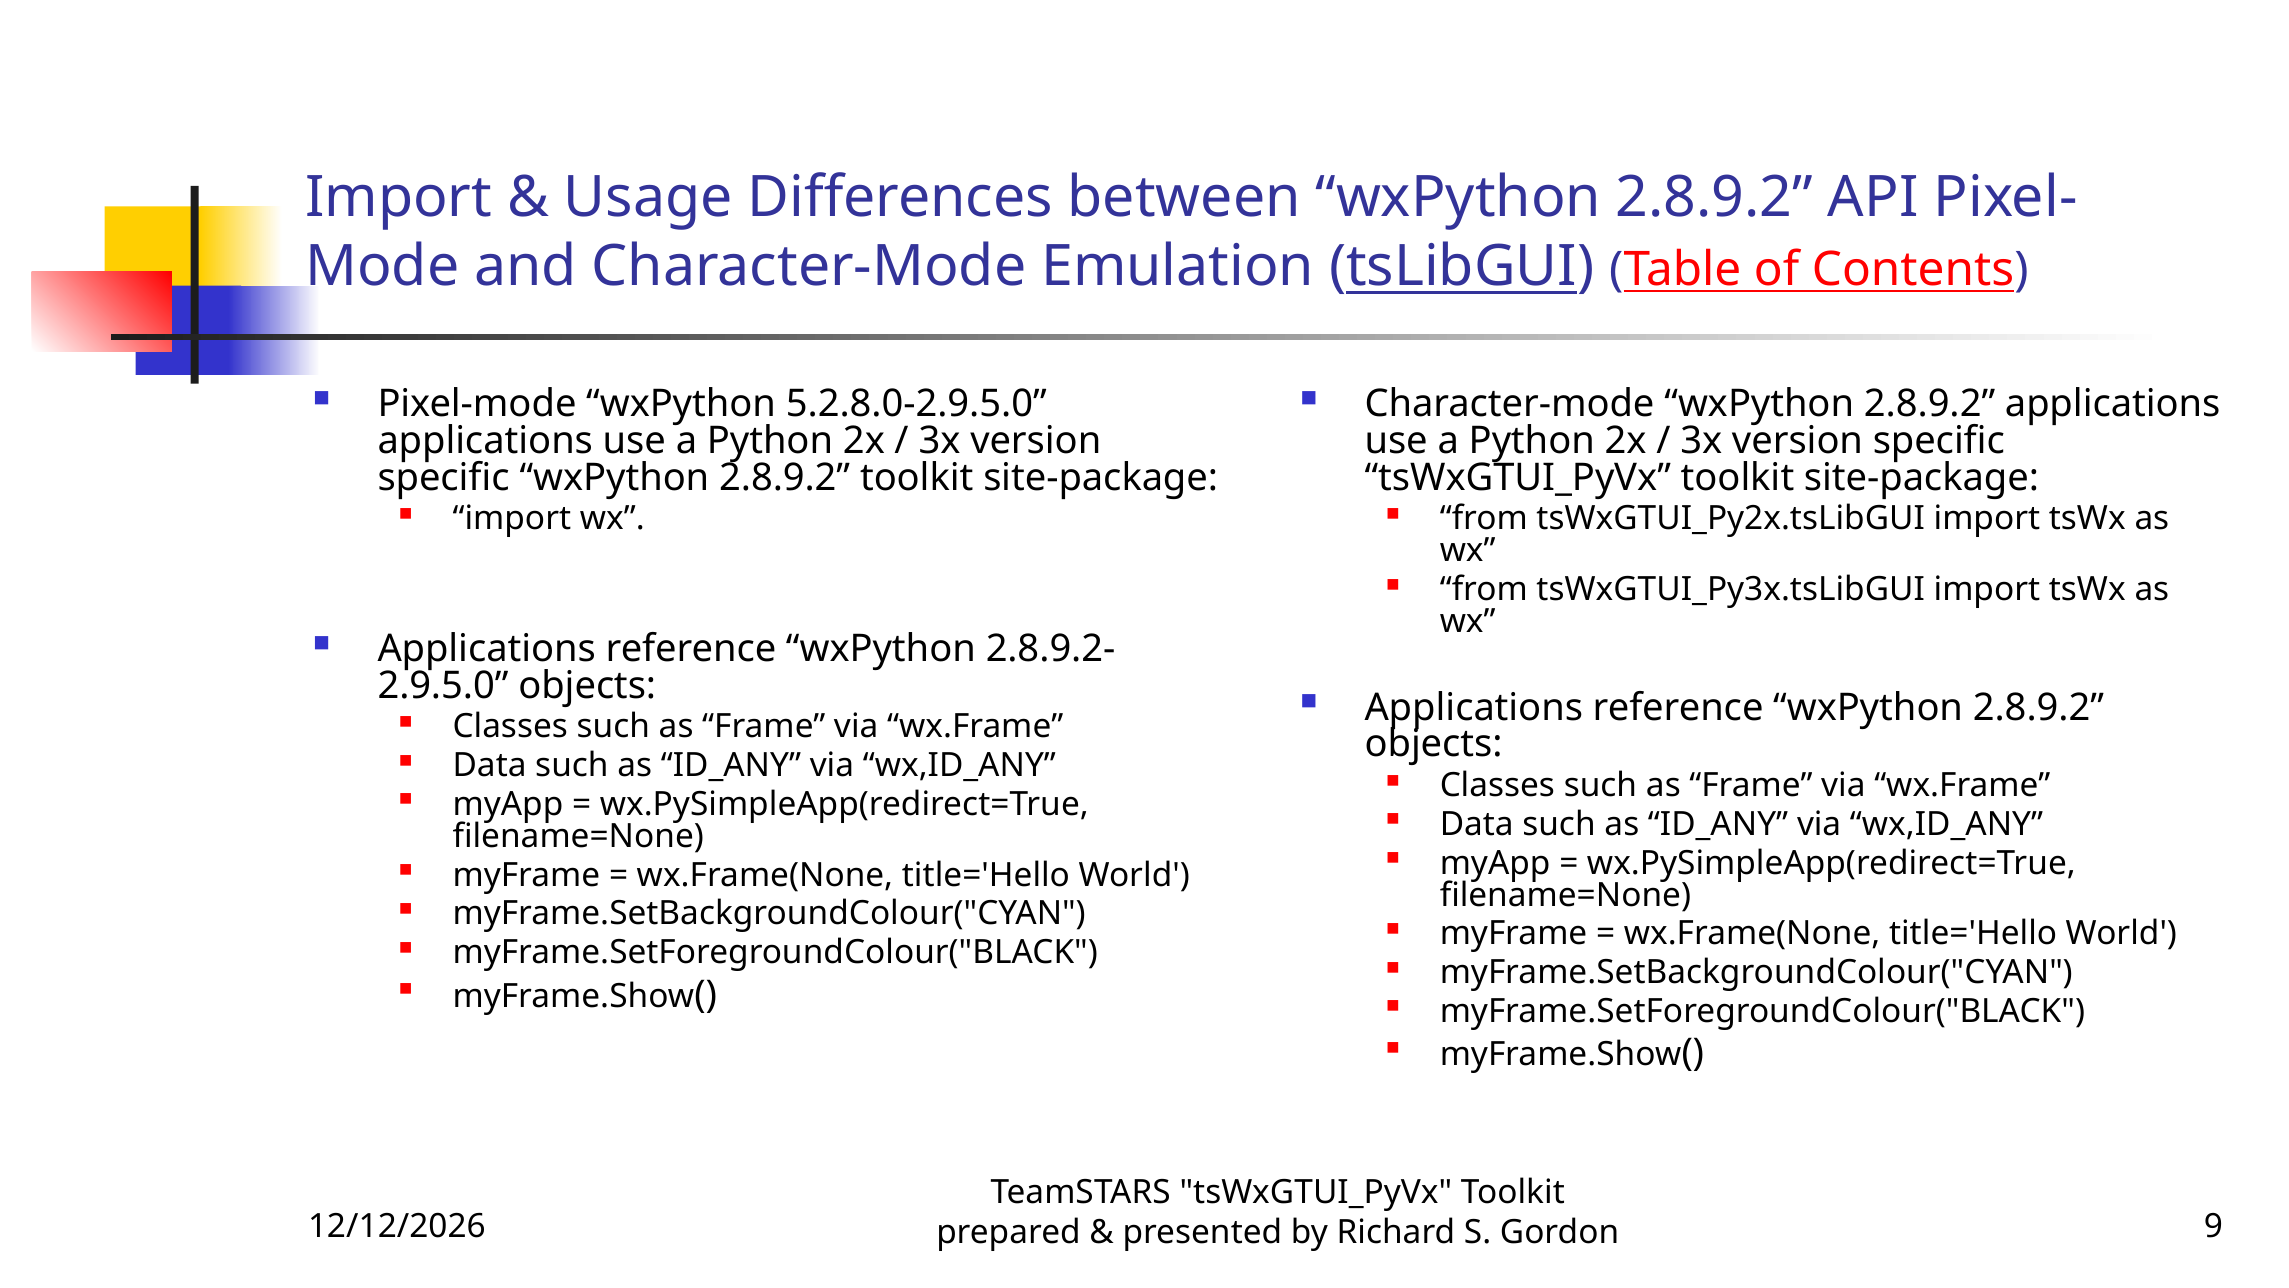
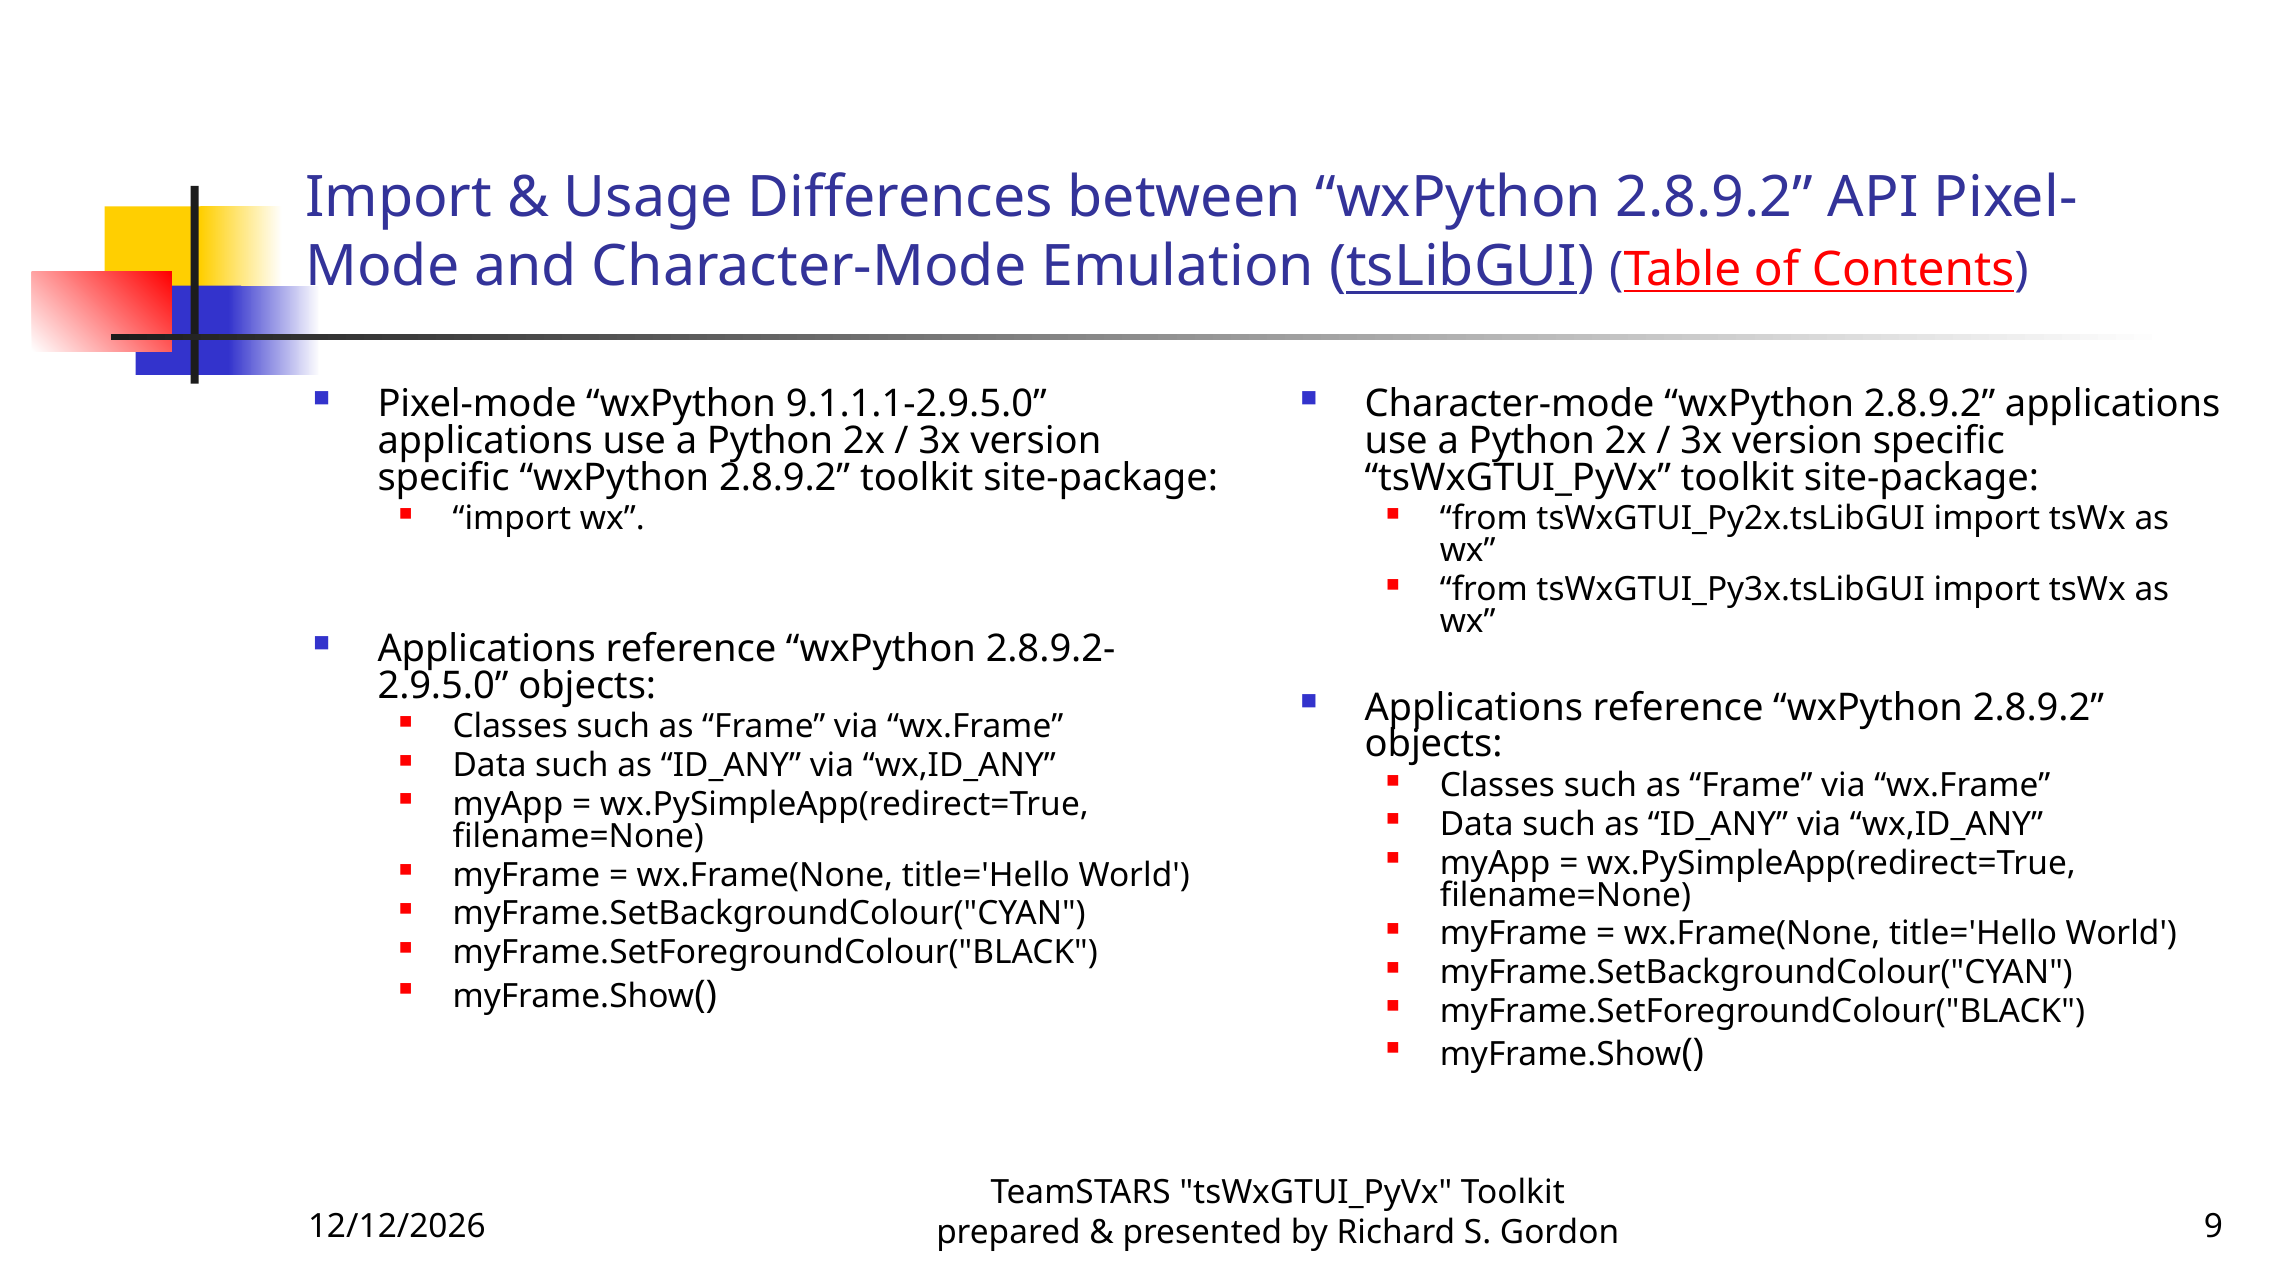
5.2.8.0-2.9.5.0: 5.2.8.0-2.9.5.0 -> 9.1.1.1-2.9.5.0 (916, 404)
